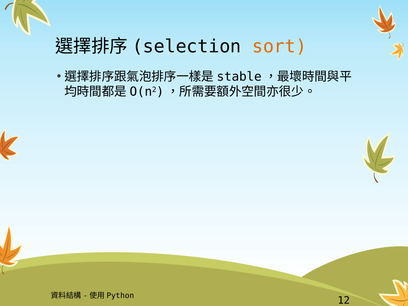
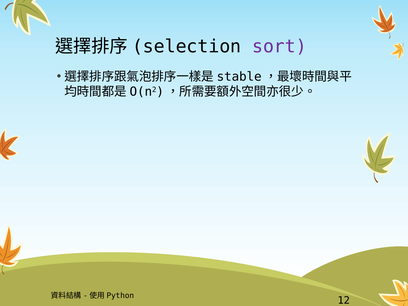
sort colour: orange -> purple (279, 47)
